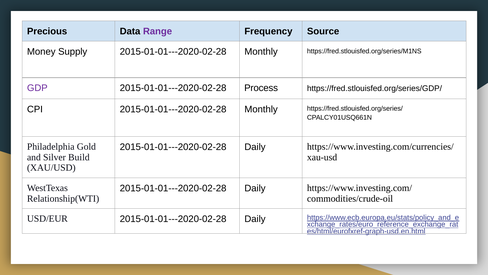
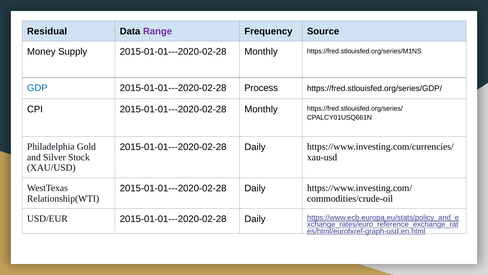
Precious: Precious -> Residual (47, 31)
GDP colour: purple -> blue (37, 88)
Build: Build -> Stock (79, 157)
